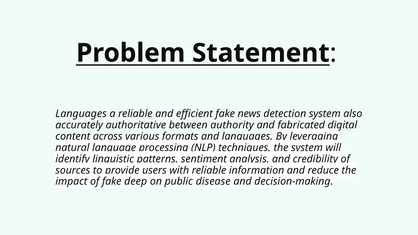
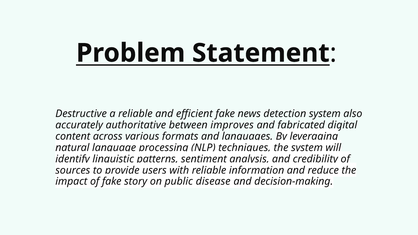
Languages: Languages -> Destructive (81, 114)
authority: authority -> improves (232, 125)
deep: deep -> story (136, 182)
